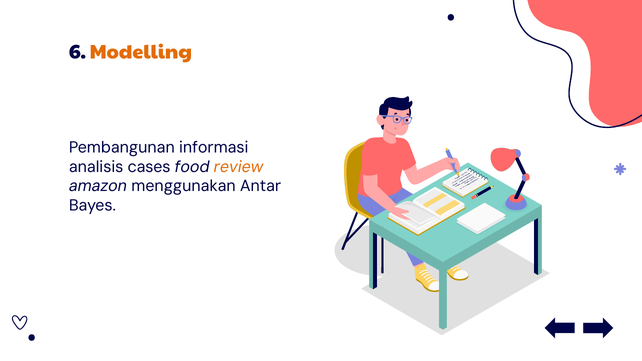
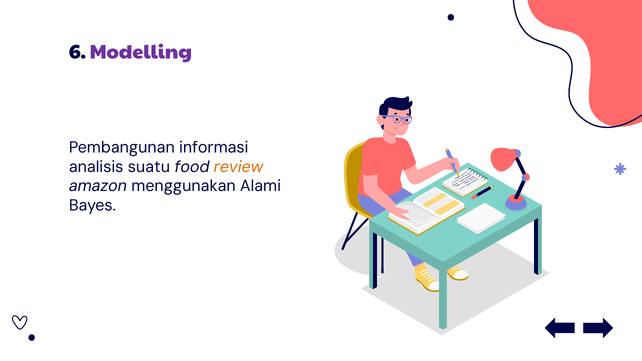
Modelling colour: orange -> purple (141, 52)
cases: cases -> suatu (149, 167)
Antar: Antar -> Alami (261, 186)
